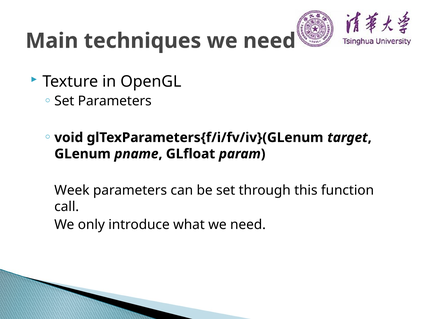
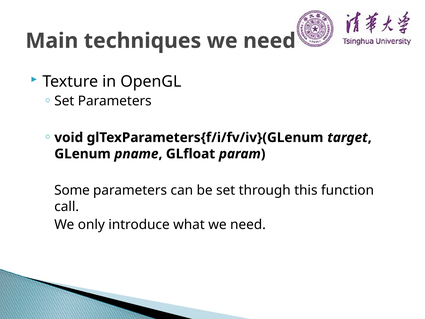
Week: Week -> Some (72, 190)
